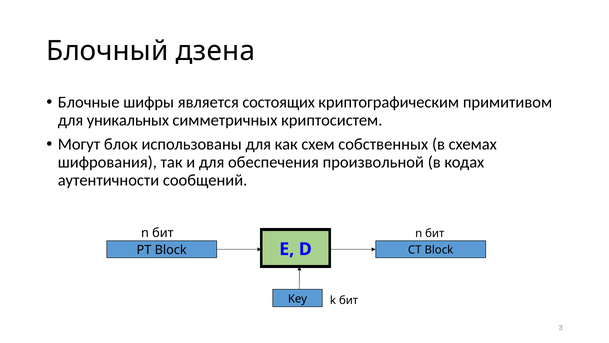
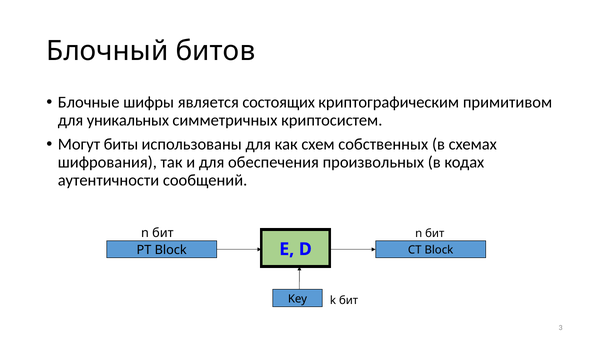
дзена: дзена -> битов (215, 51)
блок: блок -> биты (121, 144)
произвольной: произвольной -> произвольных (373, 162)
